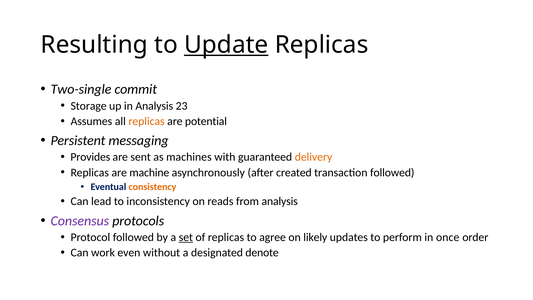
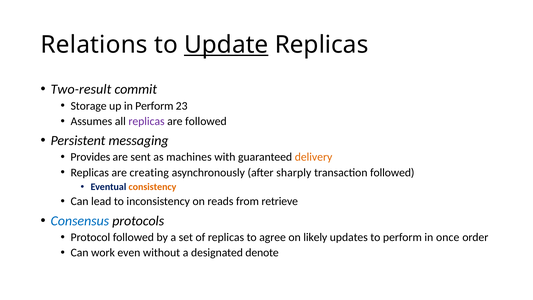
Resulting: Resulting -> Relations (94, 45)
Two-single: Two-single -> Two-result (81, 89)
in Analysis: Analysis -> Perform (154, 106)
replicas colour: orange -> purple (147, 121)
are potential: potential -> followed (206, 121)
machine: machine -> creating (149, 172)
created: created -> sharply (294, 172)
from analysis: analysis -> retrieve (280, 201)
Consensus colour: purple -> blue (80, 221)
set underline: present -> none (186, 237)
